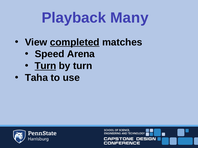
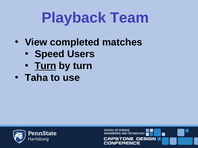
Many: Many -> Team (129, 18)
completed underline: present -> none (75, 42)
Arena: Arena -> Users (81, 54)
